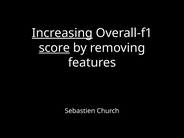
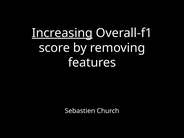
score underline: present -> none (54, 48)
